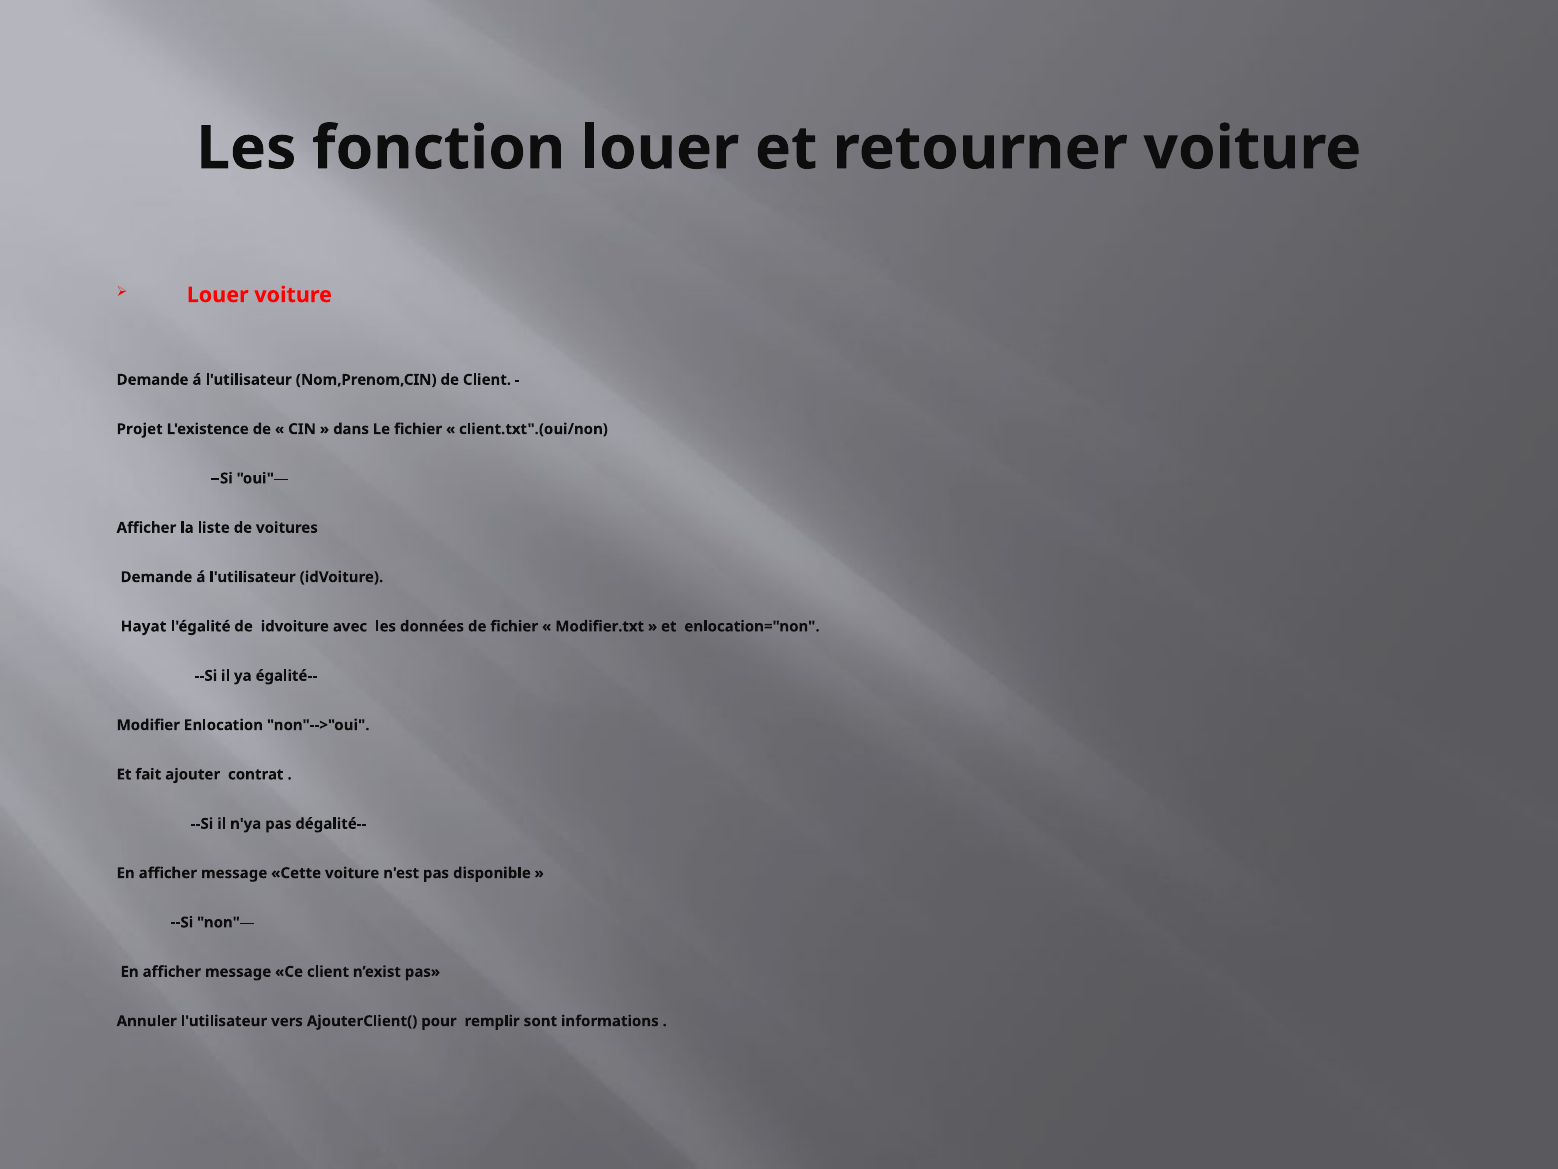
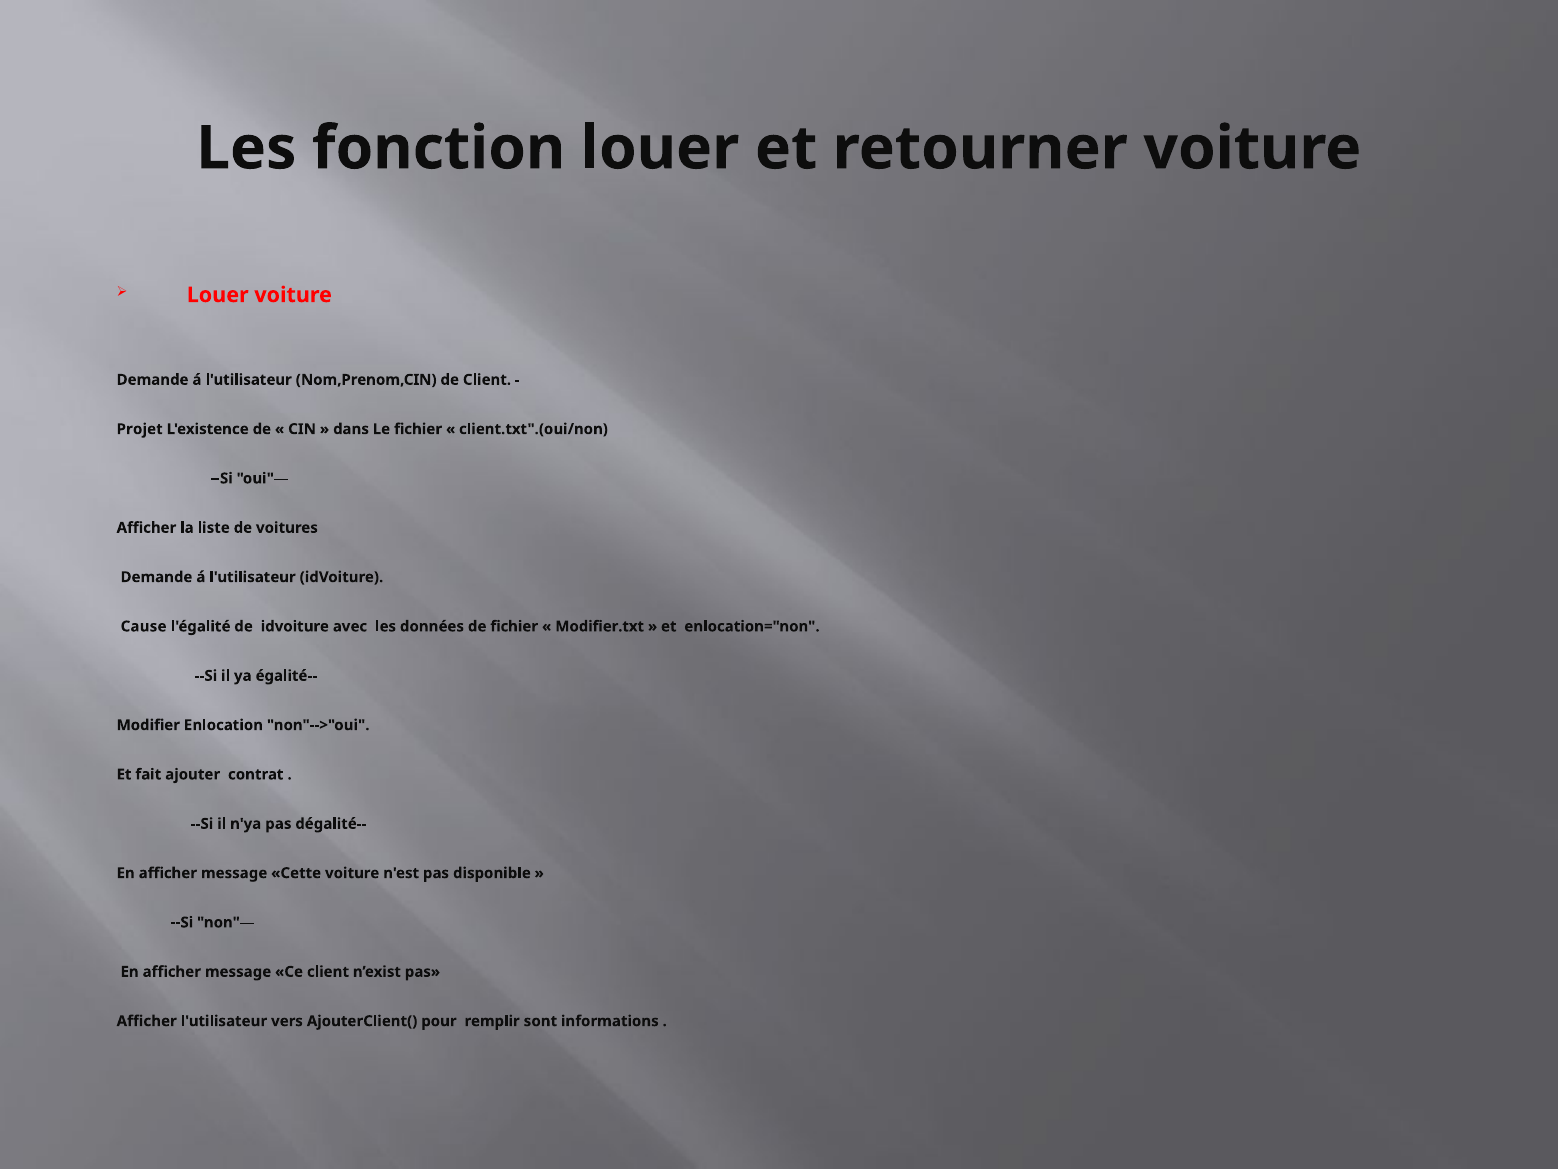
Hayat: Hayat -> Cause (144, 626)
Annuler: Annuler -> Afficher (147, 1021)
